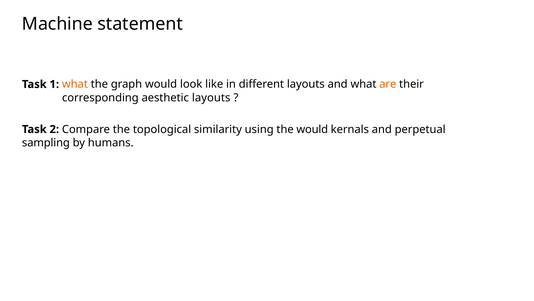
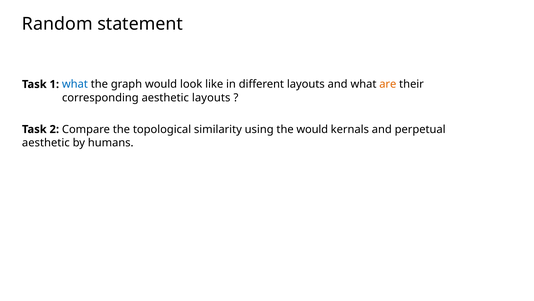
Machine: Machine -> Random (57, 24)
what colour: orange -> blue (75, 84)
sampling: sampling -> aesthetic (46, 142)
